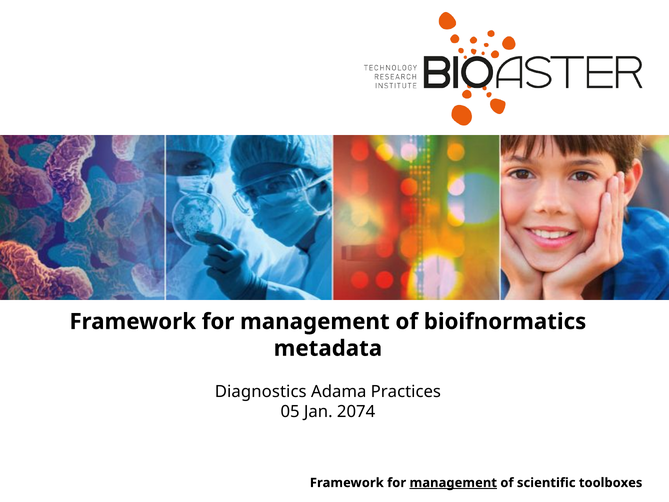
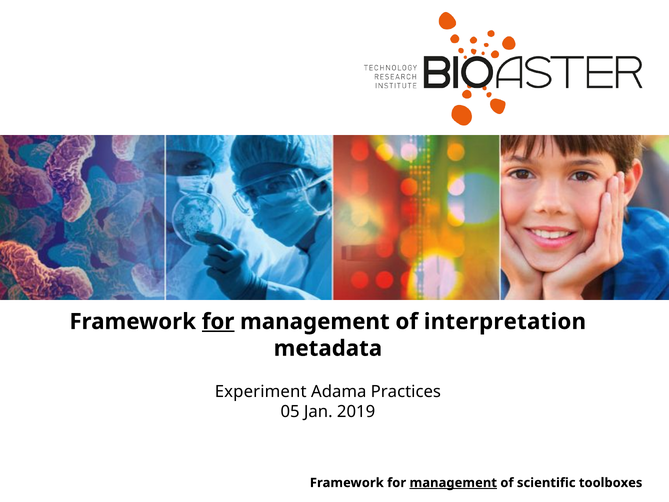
for underline: none -> present (218, 322)
bioifnormatics: bioifnormatics -> interpretation (505, 322)
Diagnostics: Diagnostics -> Experiment (261, 391)
2074: 2074 -> 2019 (356, 411)
